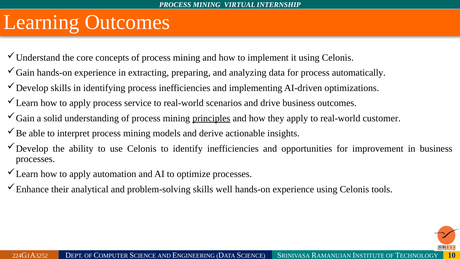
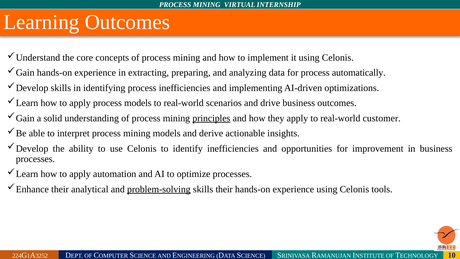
process service: service -> models (138, 103)
problem-solving underline: none -> present (159, 189)
skills well: well -> their (224, 189)
